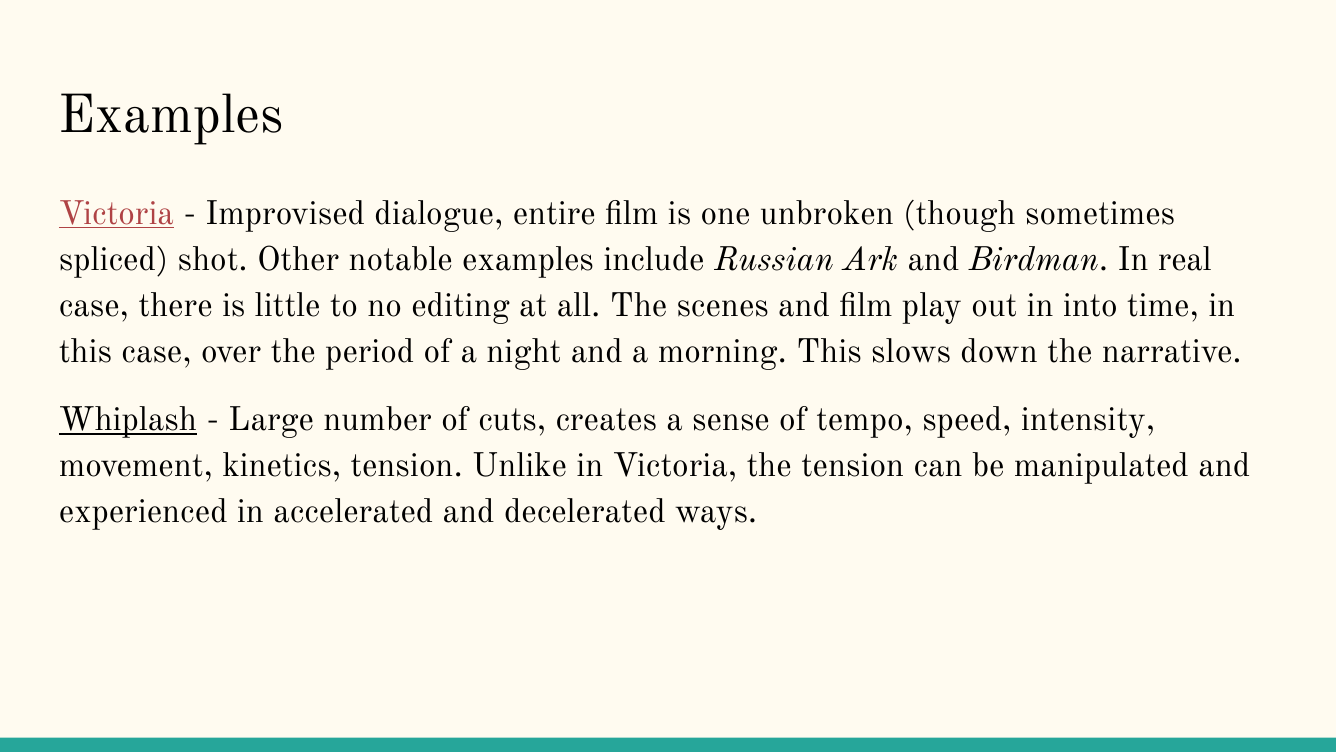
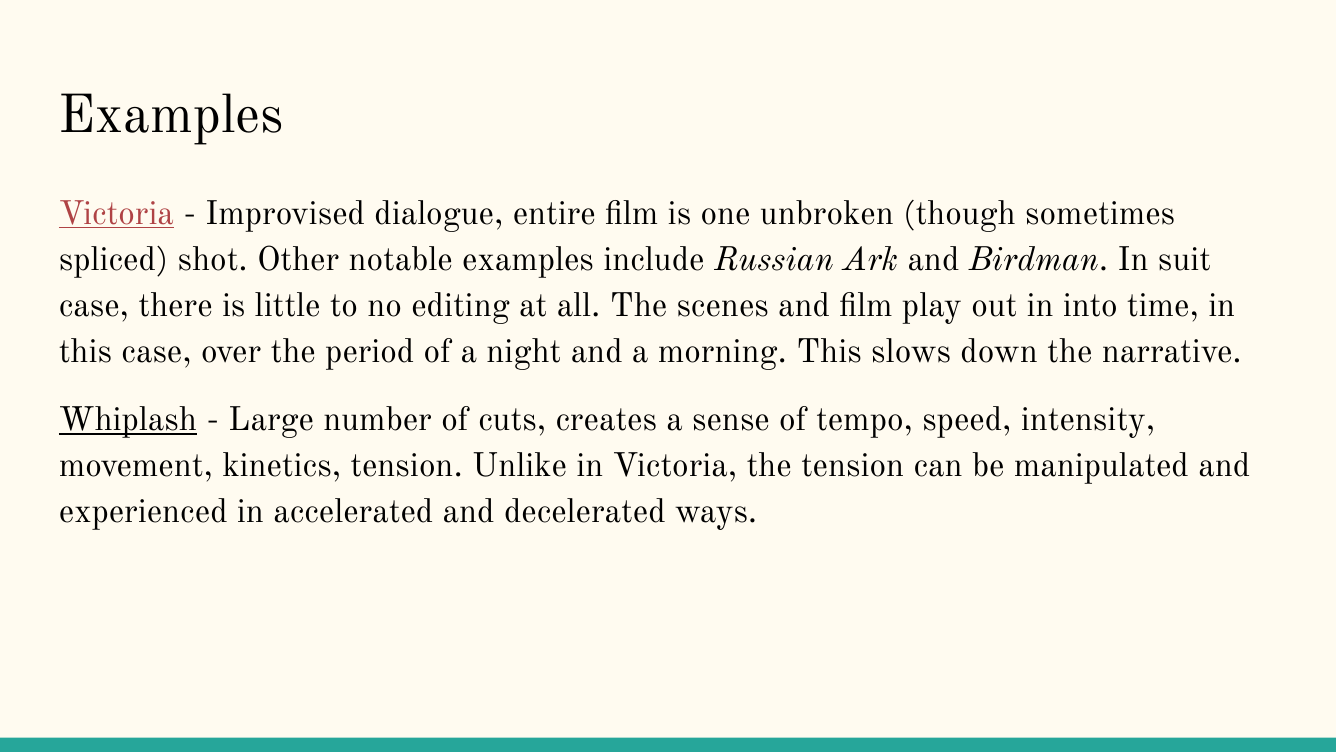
real: real -> suit (1185, 259)
